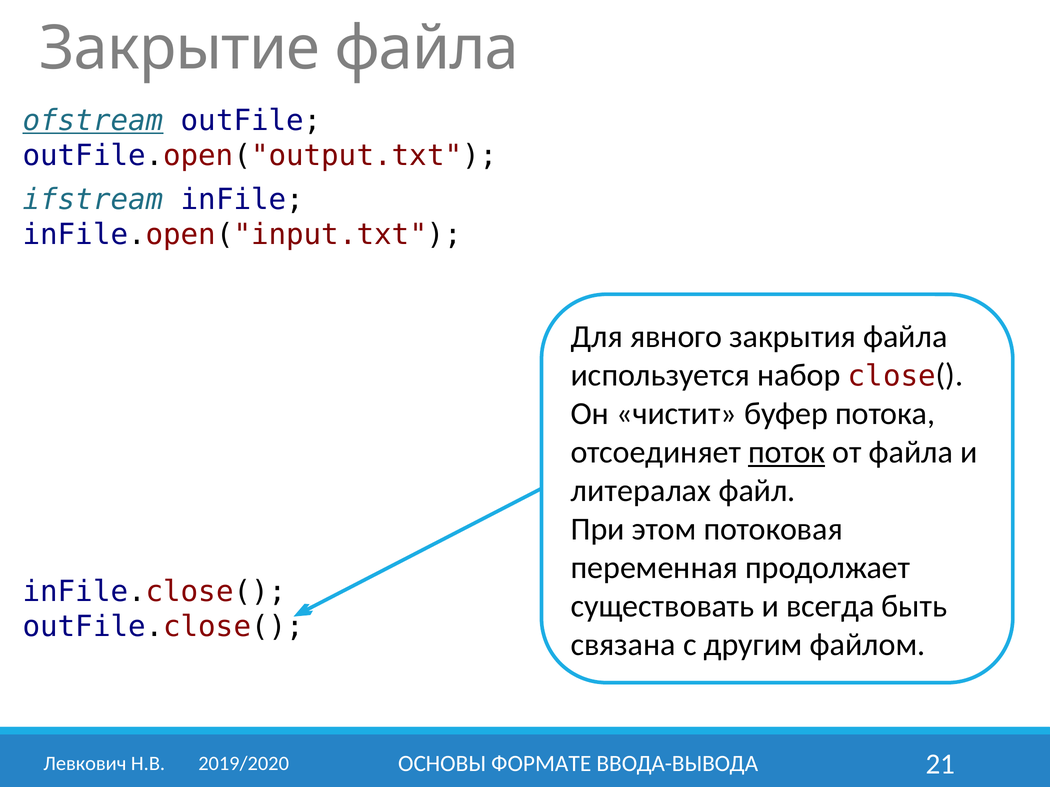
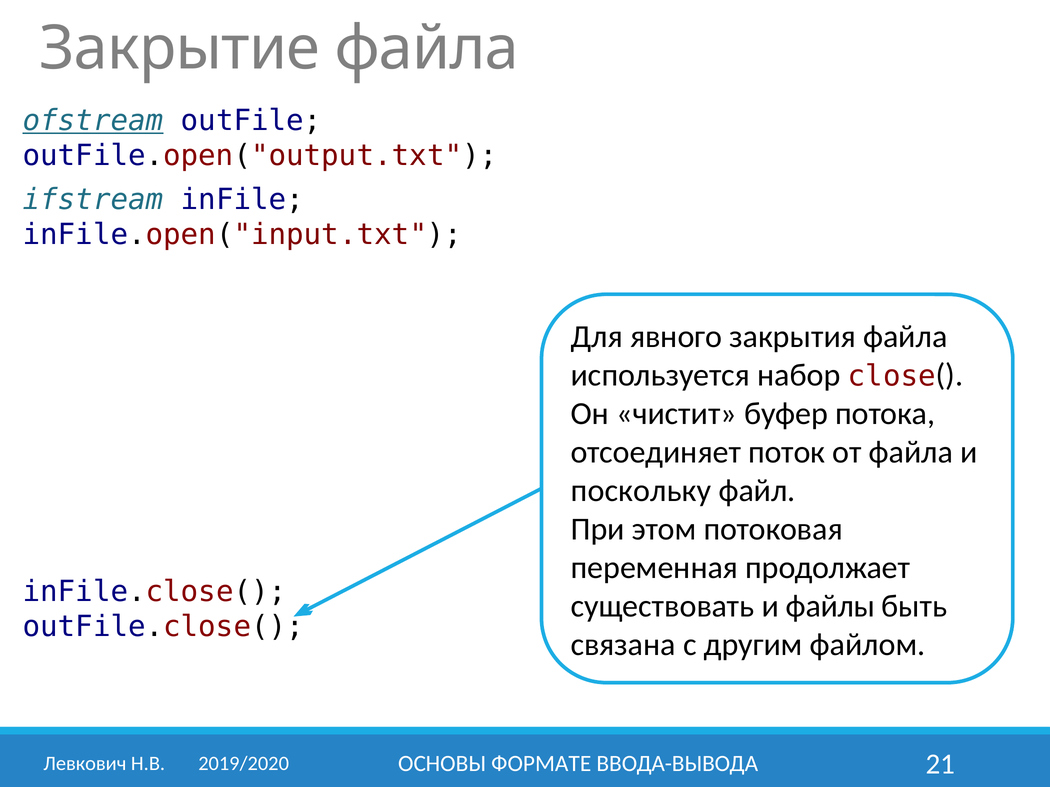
поток underline: present -> none (787, 453)
литералах: литералах -> поскольку (641, 491)
всегда: всегда -> файлы (830, 606)
